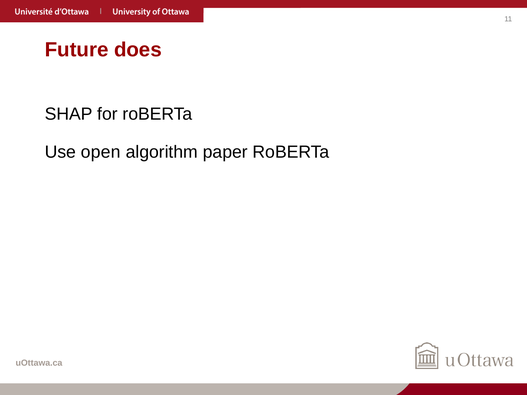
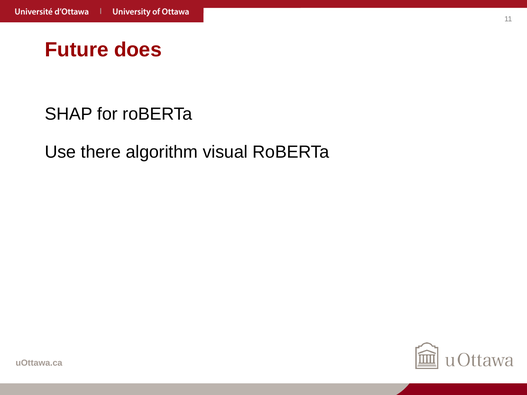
open: open -> there (101, 152)
paper: paper -> visual (225, 152)
